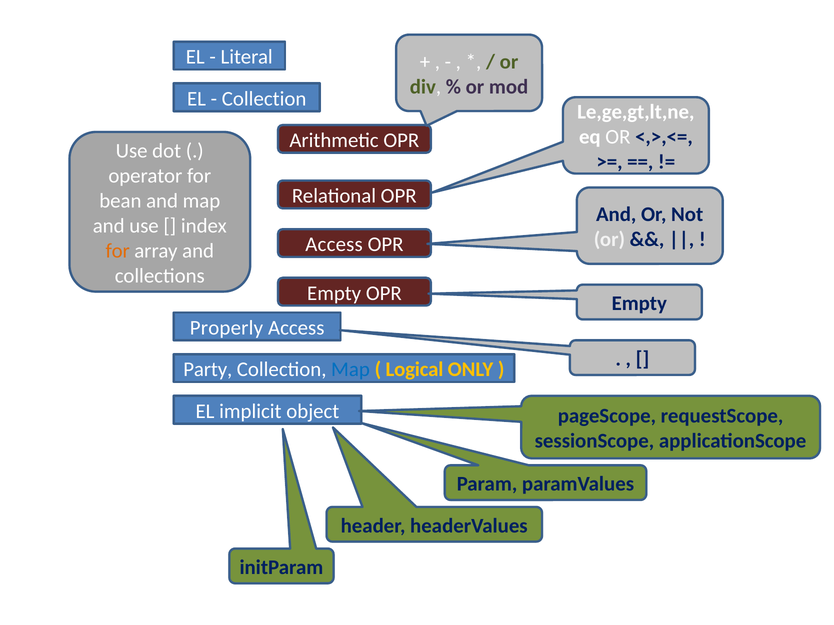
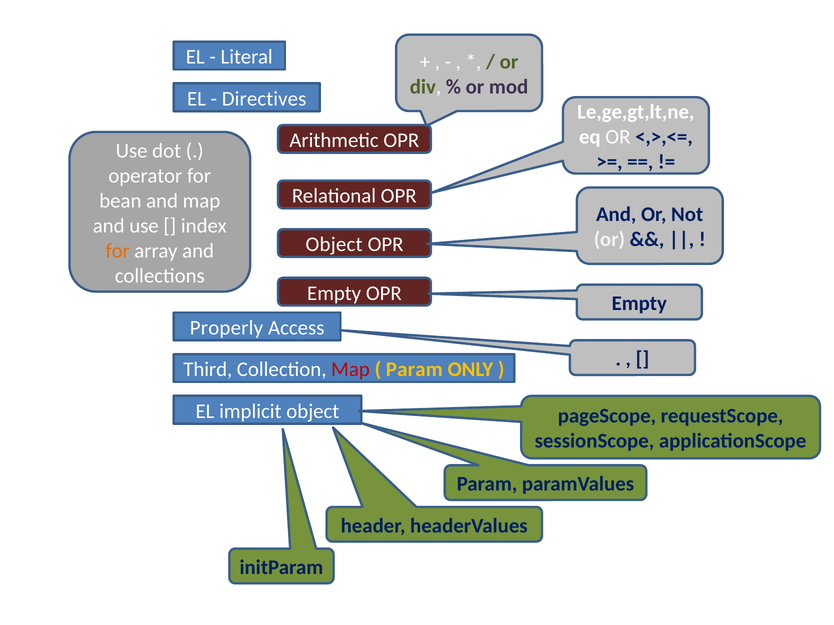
Collection: Collection -> Directives (264, 99)
Access: Access -> Object (334, 245)
Party: Party -> Third (208, 370)
Map colour: blue -> red (350, 370)
Logical: Logical -> Param (414, 370)
